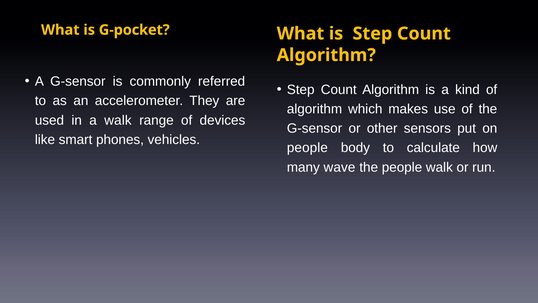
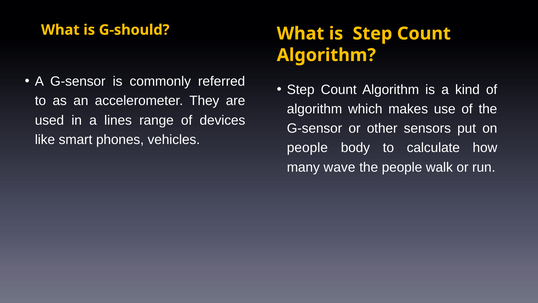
G-pocket: G-pocket -> G-should (134, 30)
a walk: walk -> lines (118, 120)
